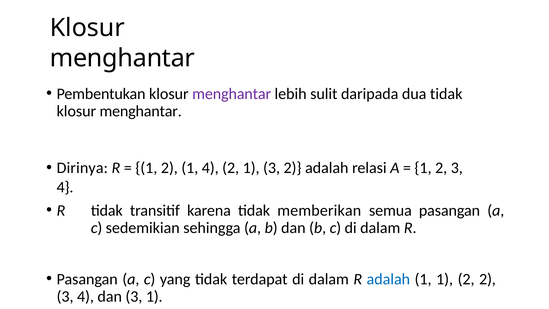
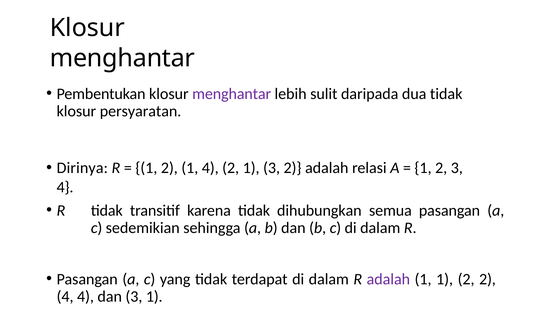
menghantar: menghantar -> persyaratan (141, 111)
memberikan: memberikan -> dihubungkan (319, 210)
adalah colour: blue -> purple (388, 279)
3: 3 -> 4 (65, 296)
